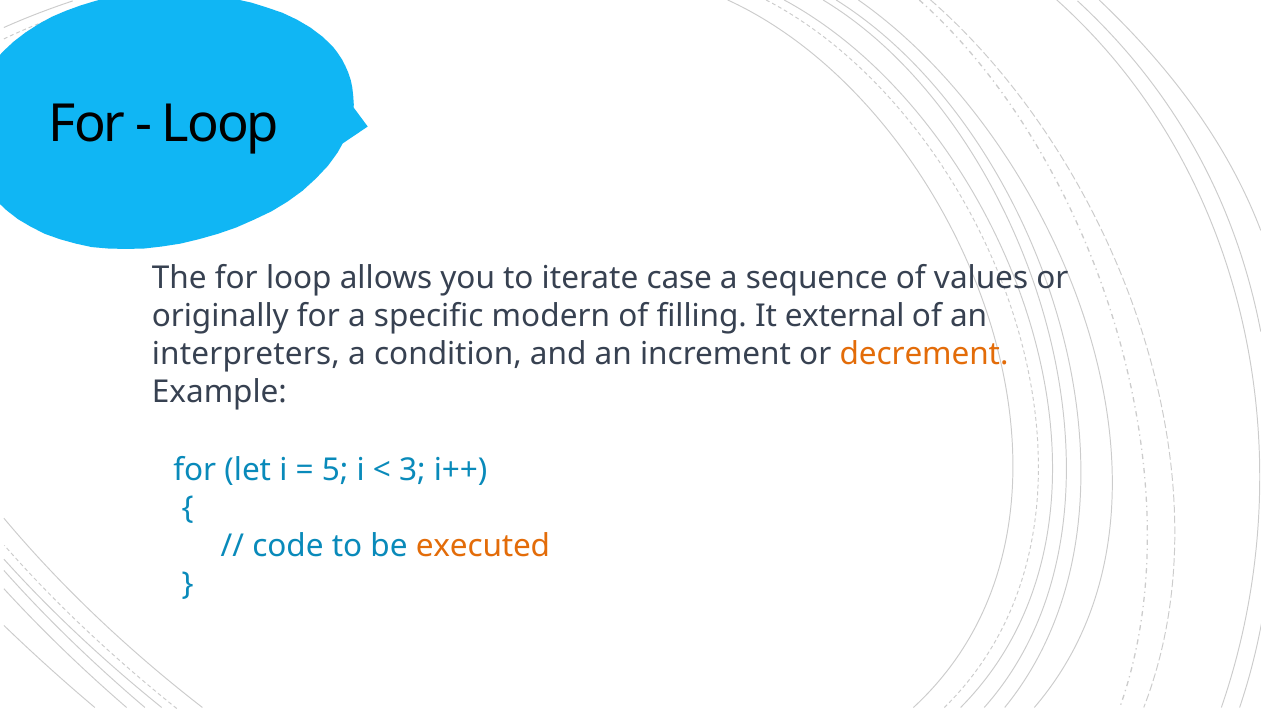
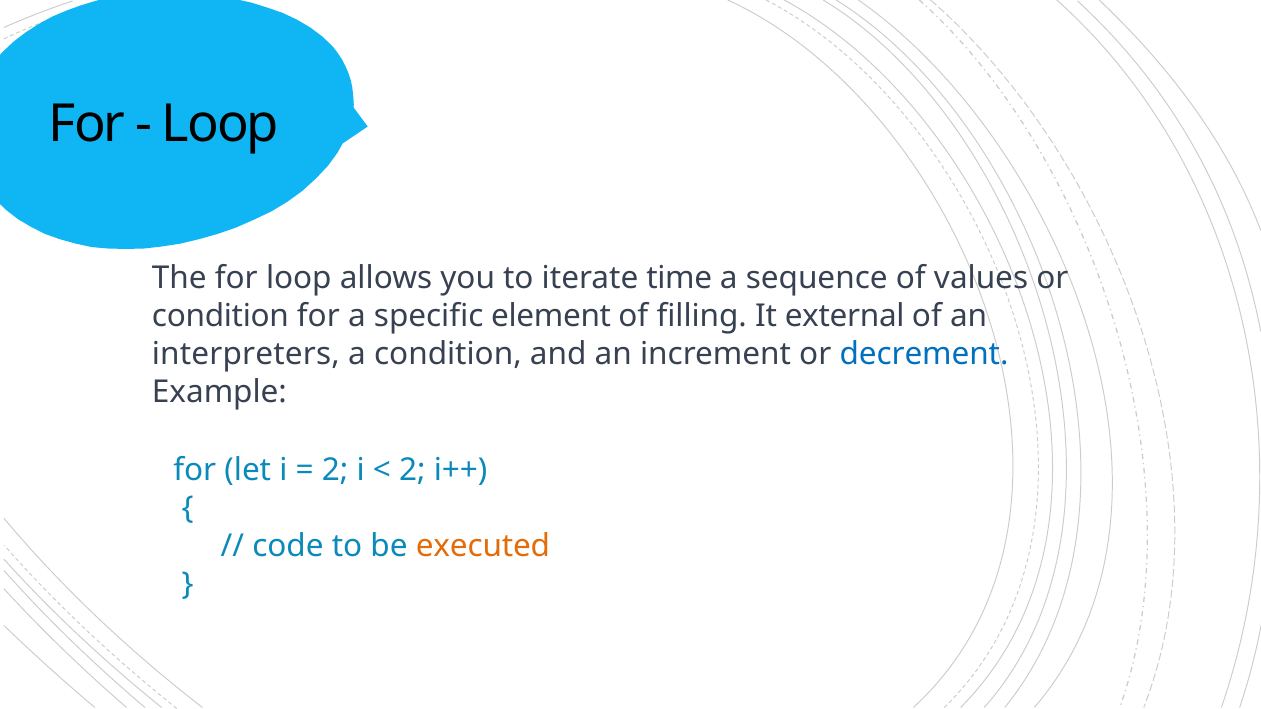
case: case -> time (679, 279)
originally: originally -> condition (220, 317)
modern: modern -> element (551, 317)
decrement colour: orange -> blue (924, 354)
5: 5 -> 2 (335, 471)
3: 3 -> 2 (412, 471)
